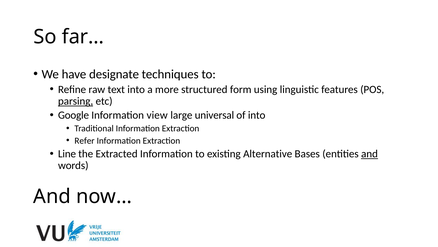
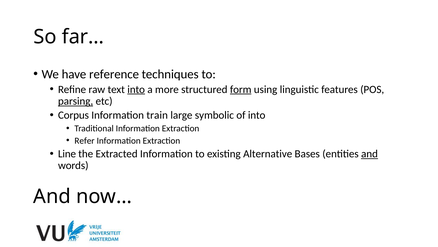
designate: designate -> reference (114, 74)
into underline: none -> present (136, 89)
form underline: none -> present (241, 89)
Google: Google -> Corpus (73, 115)
view: view -> train (157, 115)
universal: universal -> symbolic (214, 115)
